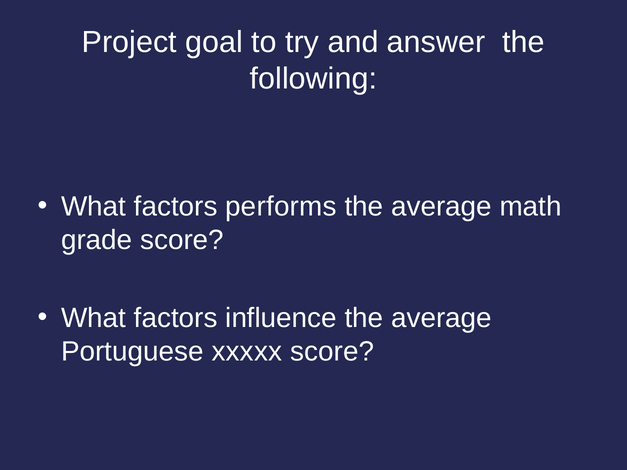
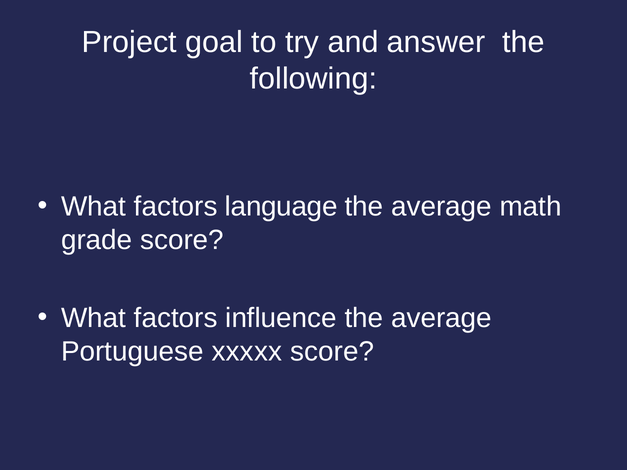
performs: performs -> language (281, 207)
